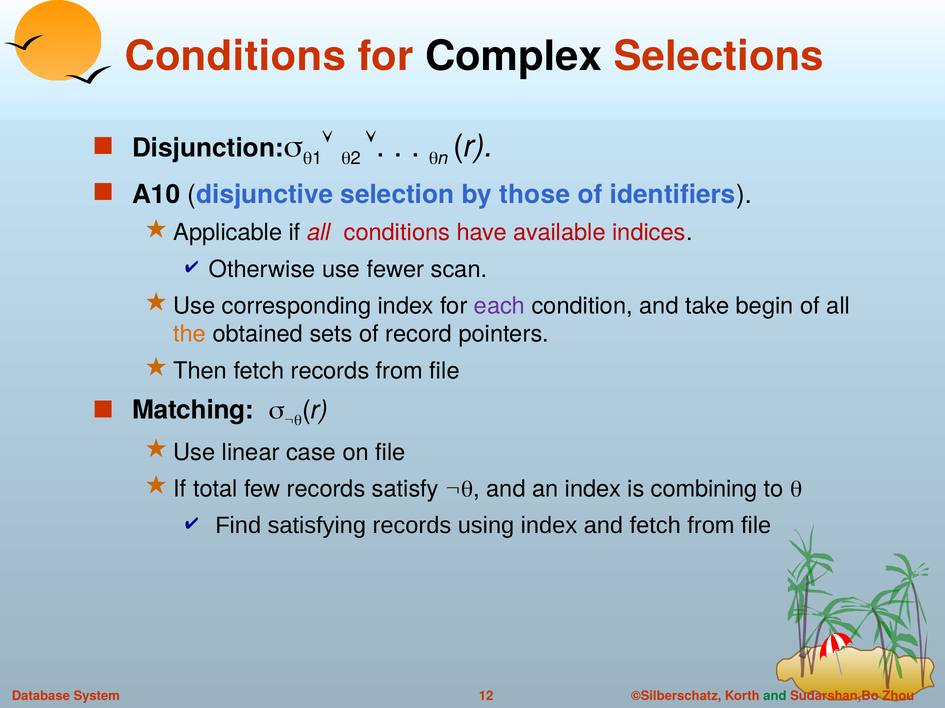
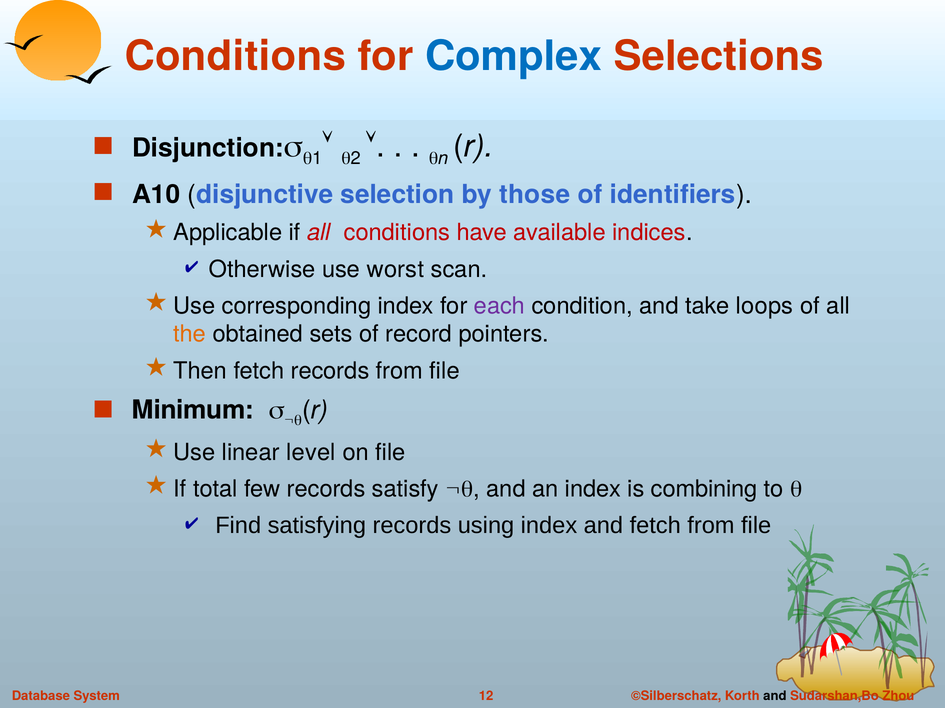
Complex colour: black -> blue (514, 57)
fewer: fewer -> worst (395, 270)
begin: begin -> loops (765, 306)
Matching: Matching -> Minimum (193, 410)
case: case -> level (311, 453)
and colour: green -> black (775, 697)
